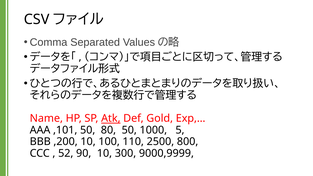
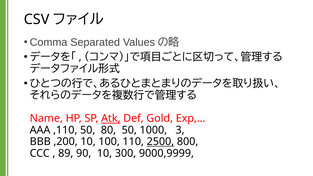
,101: ,101 -> ,110 (65, 130)
5: 5 -> 3 (180, 130)
2500 underline: none -> present (160, 142)
52: 52 -> 89 (66, 153)
